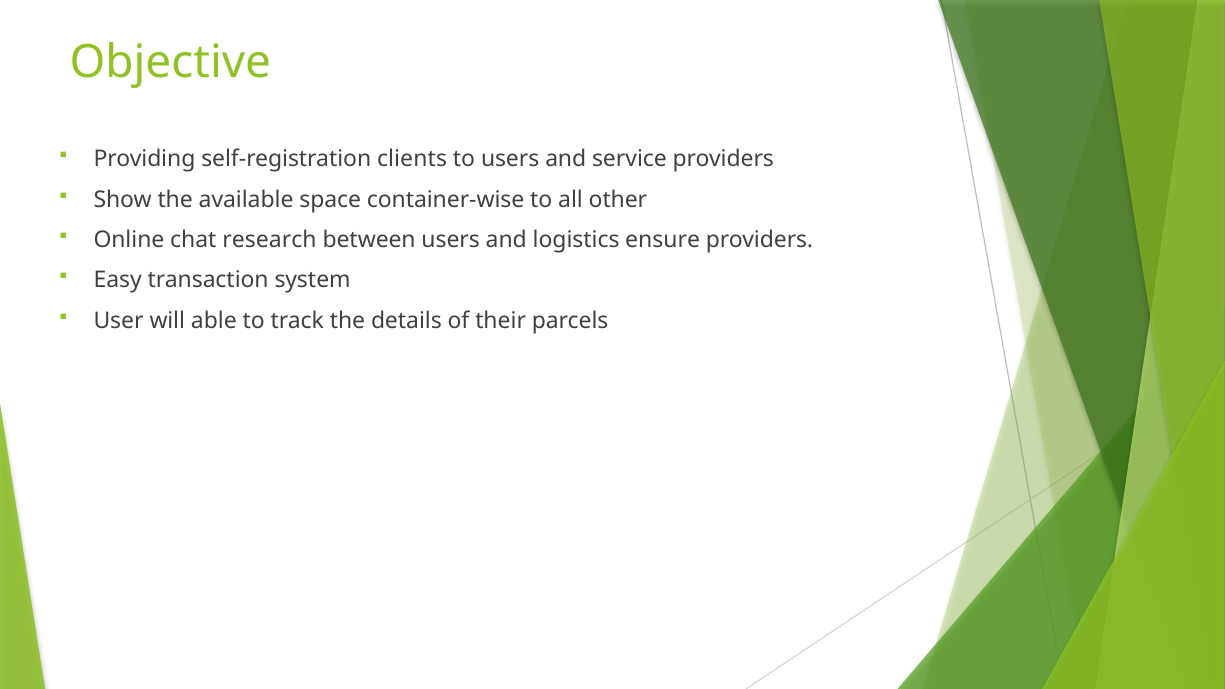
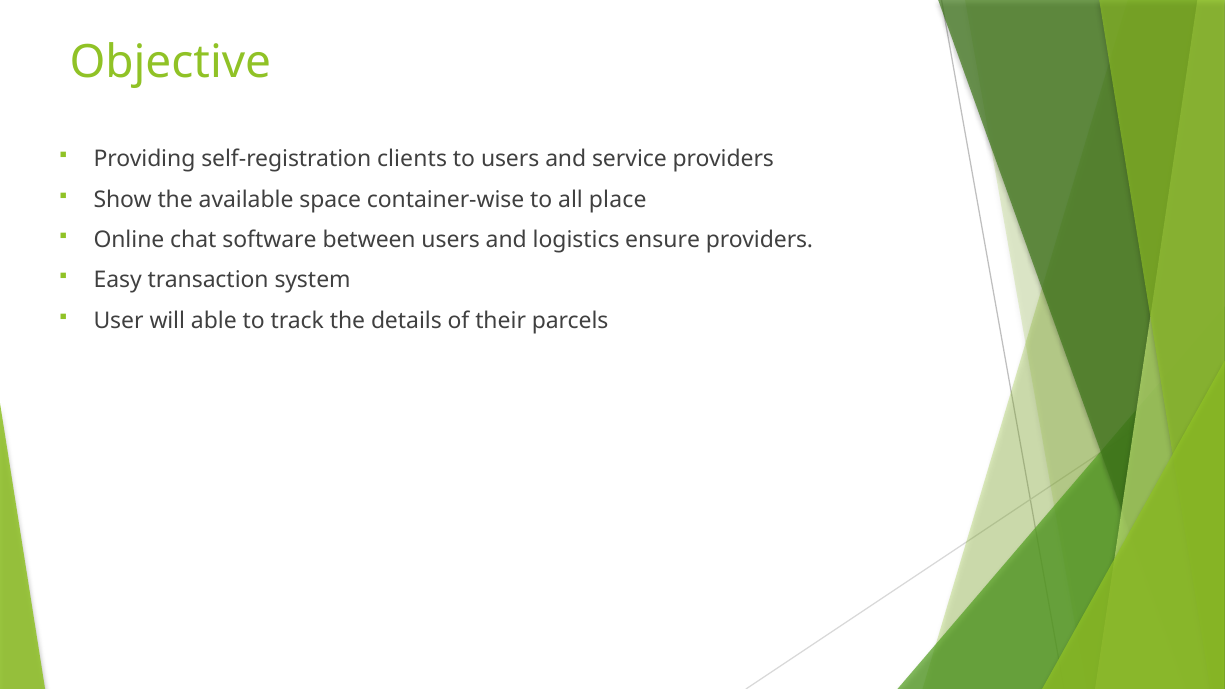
other: other -> place (618, 200)
research: research -> software (269, 240)
